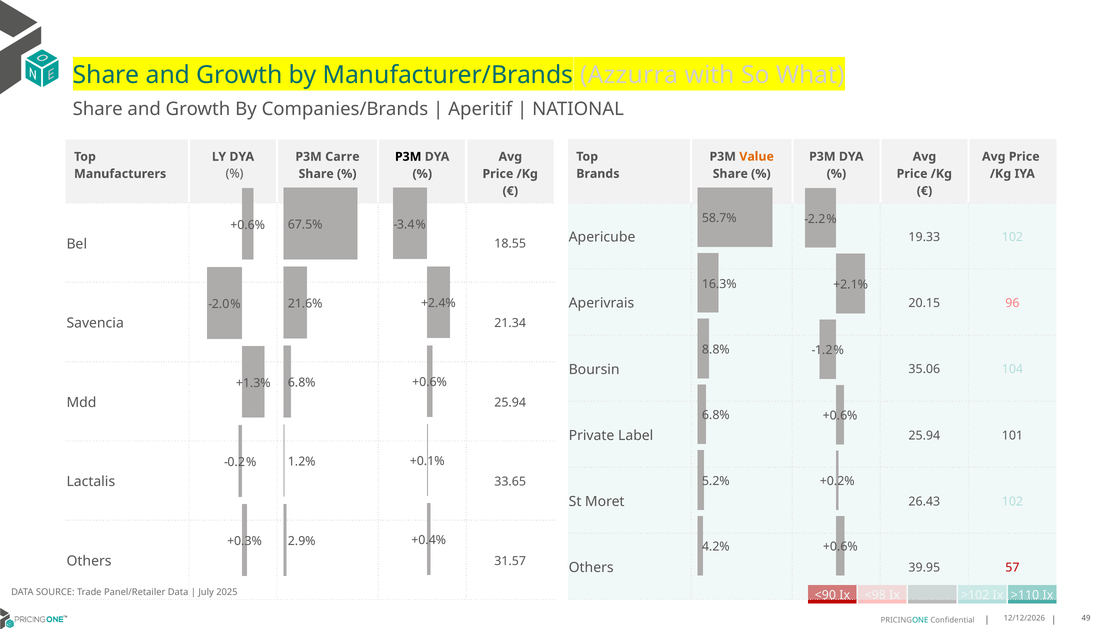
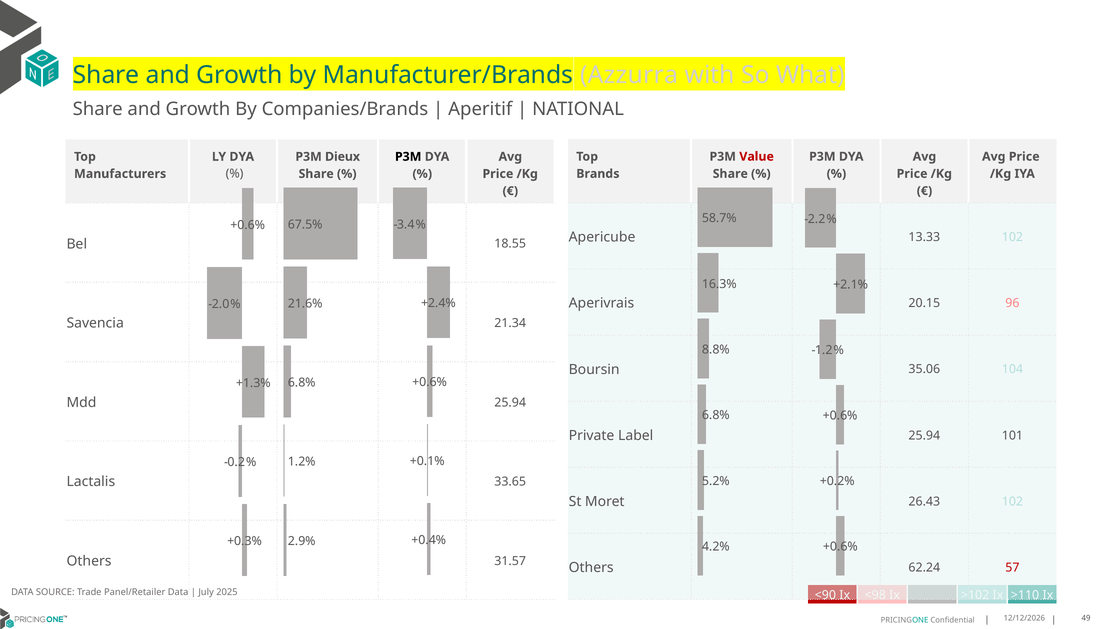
Value colour: orange -> red (757, 157)
Carre: Carre -> Dieux (343, 157)
19.33: 19.33 -> 13.33 (924, 237)
39.95: 39.95 -> 62.24 (924, 567)
